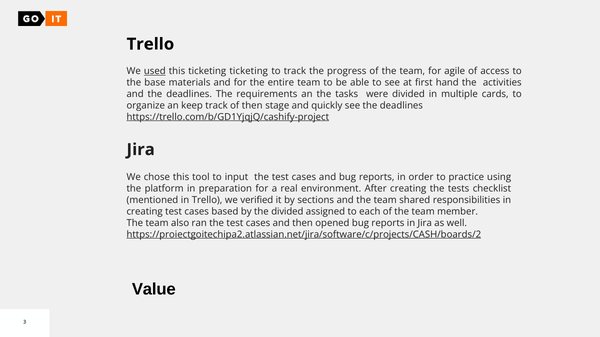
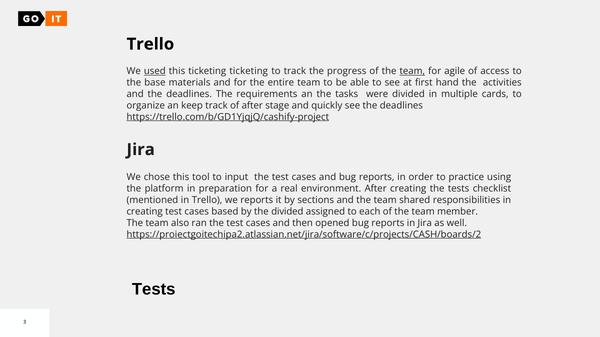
team underline: none -> present (412, 71)
of then: then -> after (252, 106)
we verified: verified -> reports (257, 200)
Value: Value -> Tests (154, 290)
